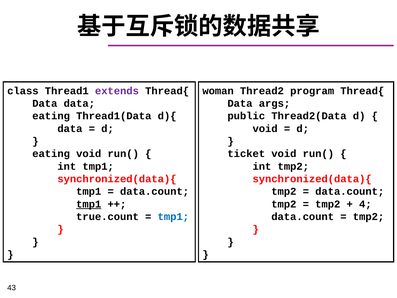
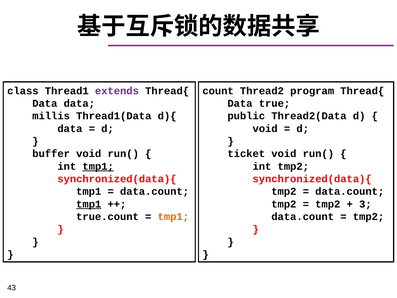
woman: woman -> count (218, 91)
args: args -> true (274, 103)
eating: eating -> millis (51, 116)
eating: eating -> buffer (51, 154)
tmp1 underline: none -> present (98, 166)
4: 4 -> 3 (365, 204)
tmp1 colour: blue -> orange (173, 216)
